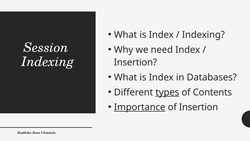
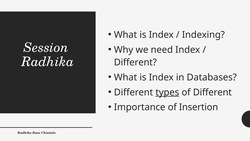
Indexing: Indexing -> Radhika (48, 62)
Insertion: Insertion -> Different (135, 62)
of Contents: Contents -> Different (212, 92)
Importance underline: present -> none (140, 107)
